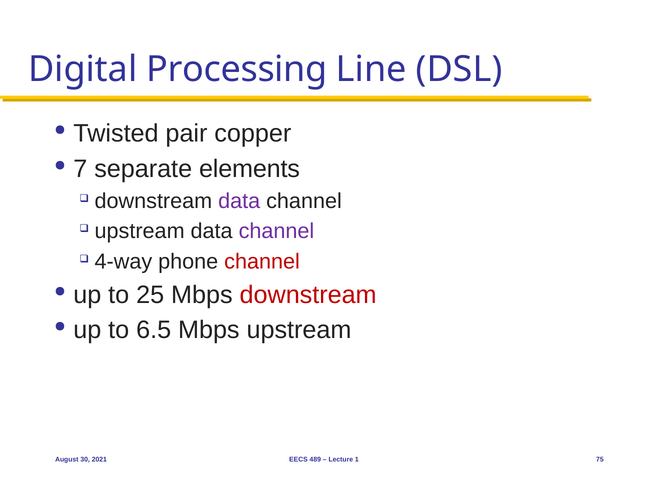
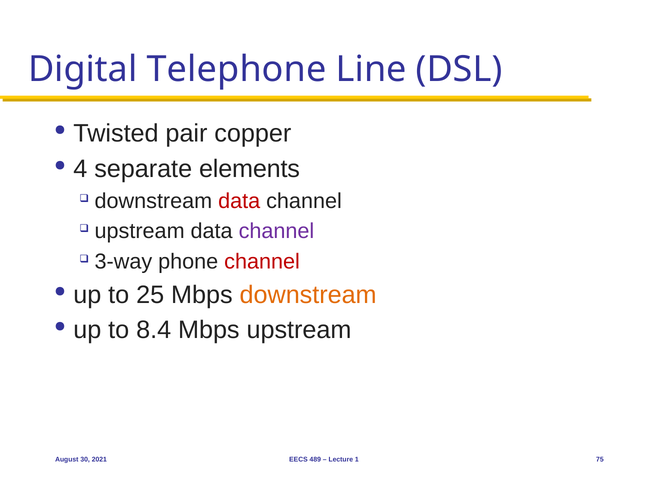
Processing: Processing -> Telephone (237, 69)
7: 7 -> 4 (80, 169)
data colour: purple -> red (239, 201)
4-way: 4-way -> 3-way (123, 261)
downstream colour: red -> orange (308, 295)
6.5: 6.5 -> 8.4 (154, 330)
